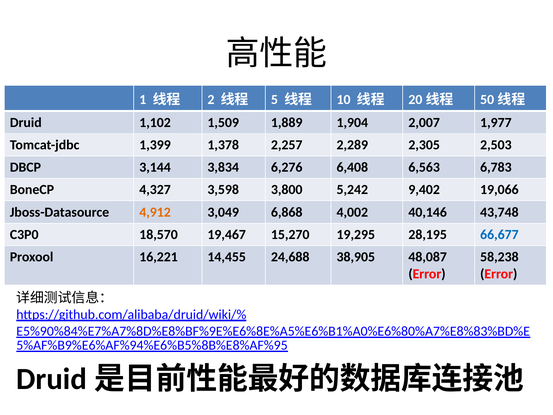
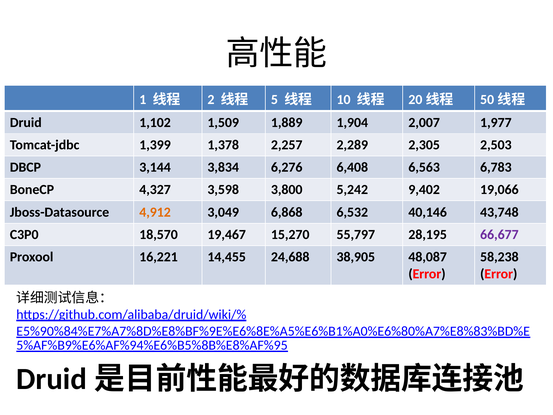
4,002: 4,002 -> 6,532 (352, 212)
19,295: 19,295 -> 55,797 (356, 234)
66,677 colour: blue -> purple (499, 234)
